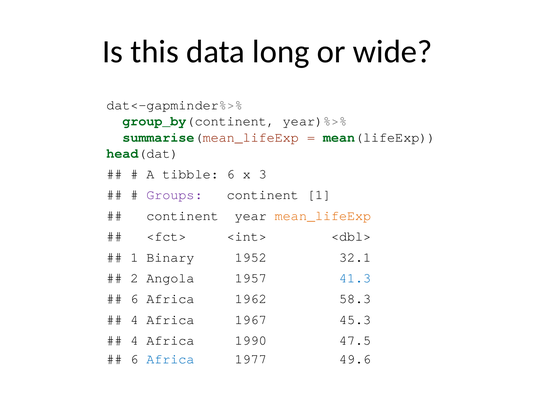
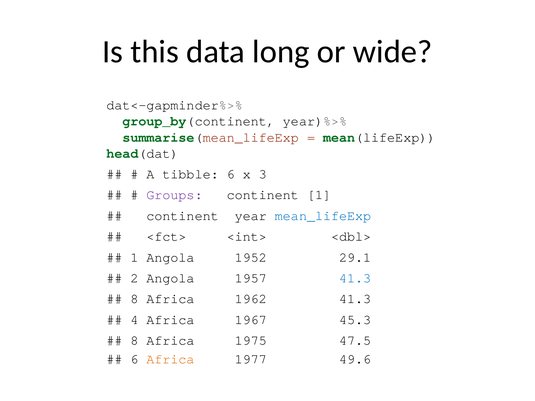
mean_lifeExp colour: orange -> blue (323, 216)
1 Binary: Binary -> Angola (171, 257)
32.1: 32.1 -> 29.1 (355, 257)
6: 6 -> 8 (134, 299)
1962 58.3: 58.3 -> 41.3 (355, 299)
4: 4 -> 8 (134, 341)
1990: 1990 -> 1975 (251, 341)
Africa colour: blue -> orange (171, 359)
